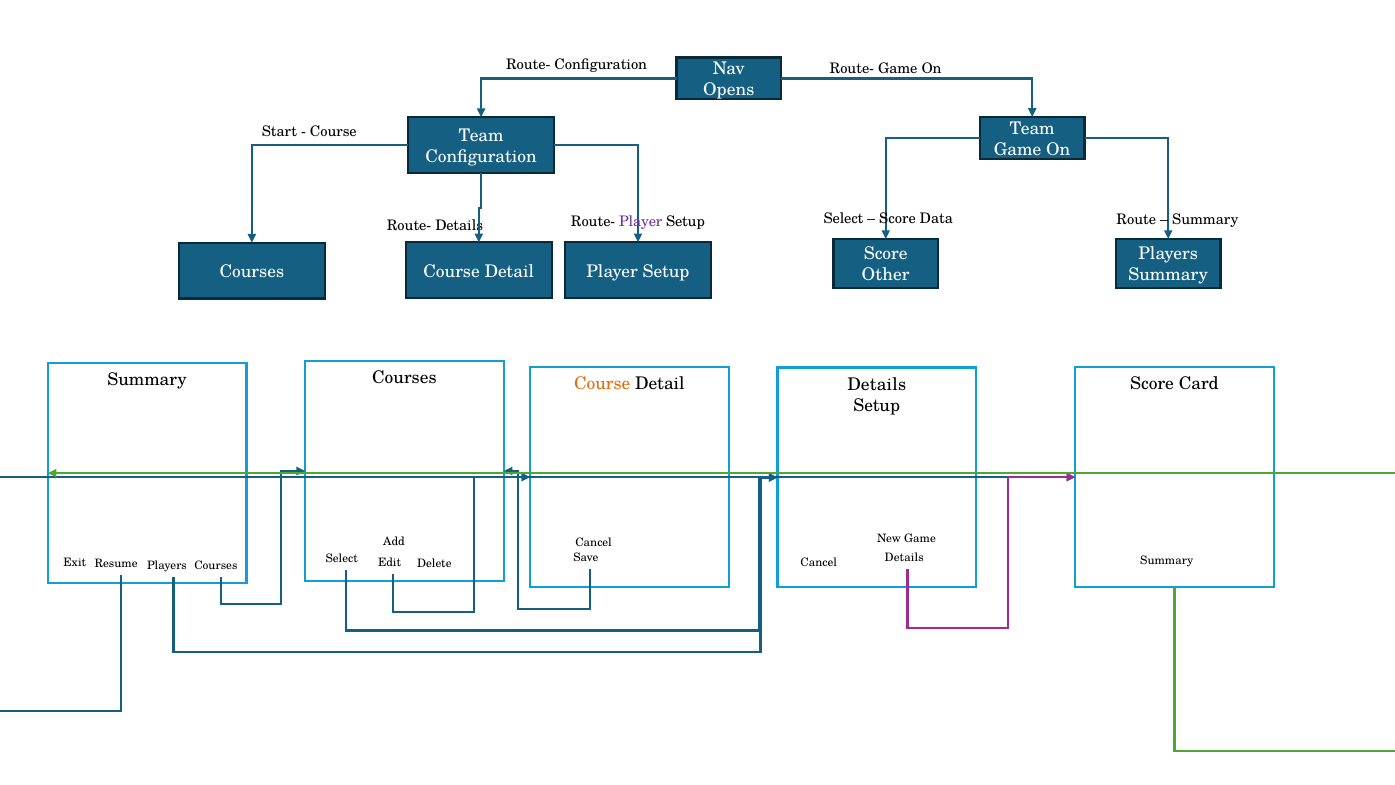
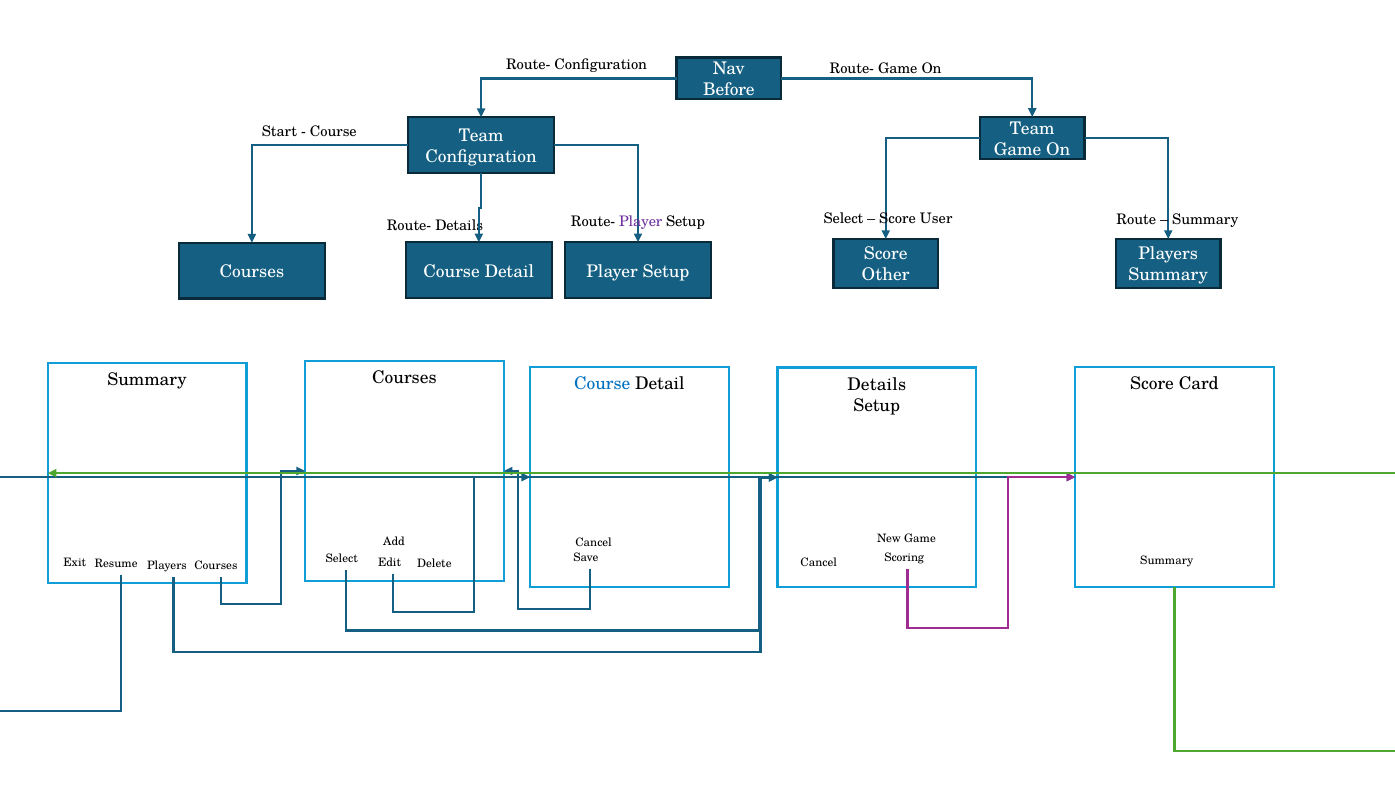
Opens: Opens -> Before (729, 90)
Data: Data -> User (936, 219)
Course colour: orange -> blue (602, 384)
Details: Details -> Scoring (904, 558)
